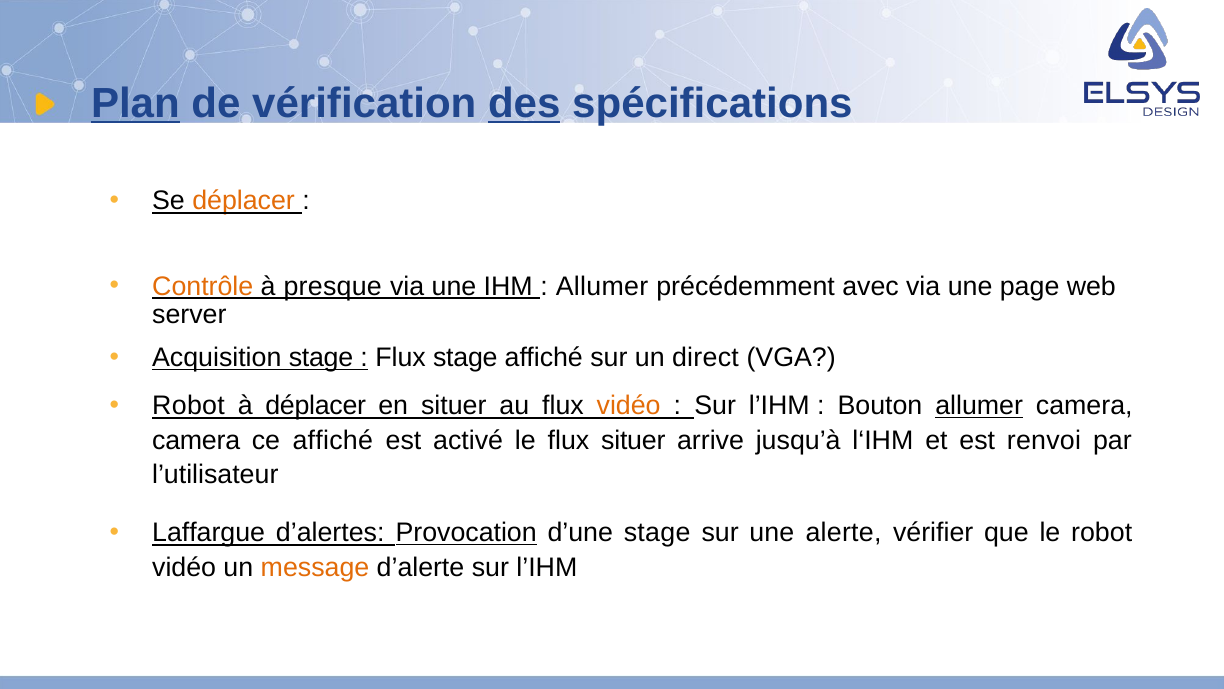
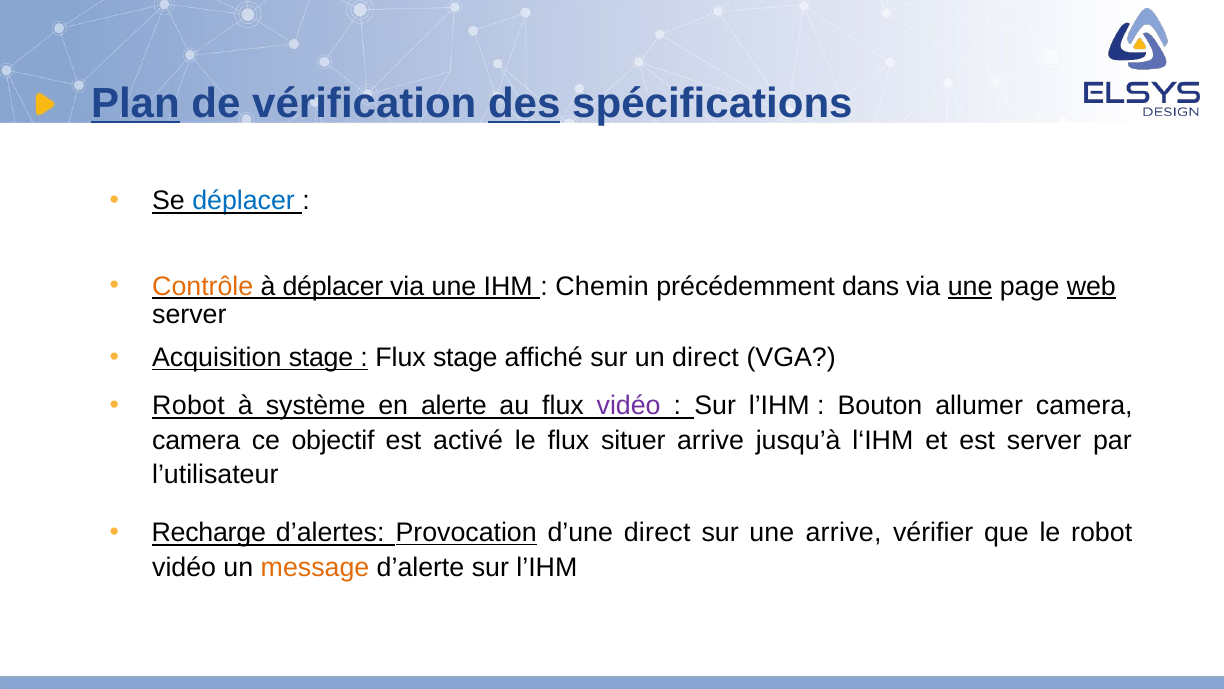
déplacer colour: orange -> blue (244, 201)
à presque: presque -> déplacer (333, 286)
Allumer: Allumer -> Chemin (602, 286)
avec: avec -> dans (871, 286)
une underline: none -> present (970, 286)
web underline: none -> present (1091, 286)
à déplacer: déplacer -> système (316, 406)
en situer: situer -> alerte (454, 406)
vidéo colour: orange -> purple (629, 406)
allumer underline: present -> none (979, 406)
ce affiché: affiché -> objectif (333, 440)
est renvoi: renvoi -> server (1044, 440)
Laffargue: Laffargue -> Recharge (209, 533)
d’une stage: stage -> direct (657, 533)
une alerte: alerte -> arrive (843, 533)
